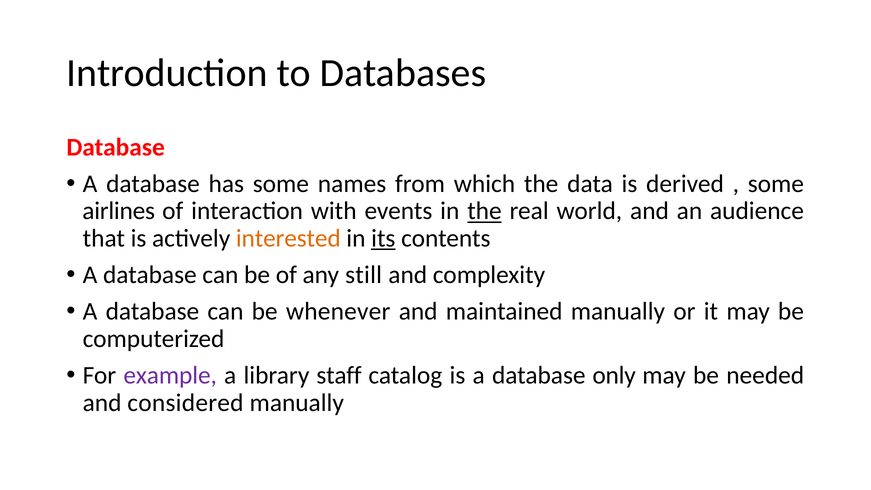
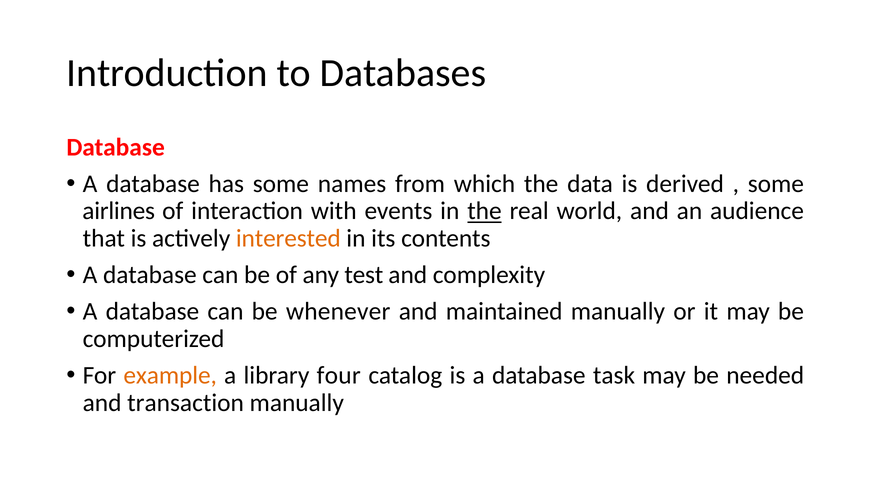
its underline: present -> none (383, 238)
still: still -> test (364, 275)
example colour: purple -> orange (170, 375)
staff: staff -> four (339, 375)
only: only -> task (614, 375)
considered: considered -> transaction (186, 403)
